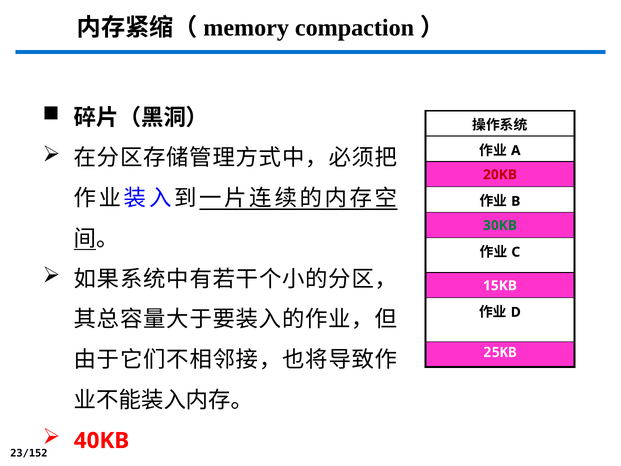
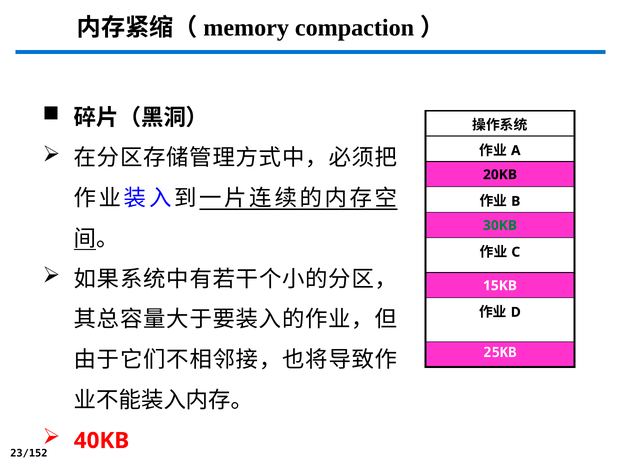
20KB colour: red -> black (500, 175)
